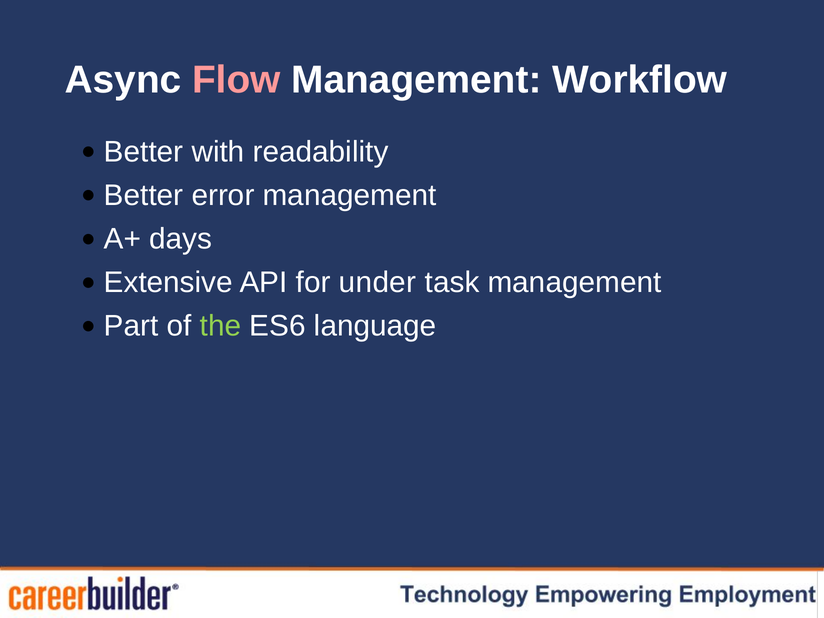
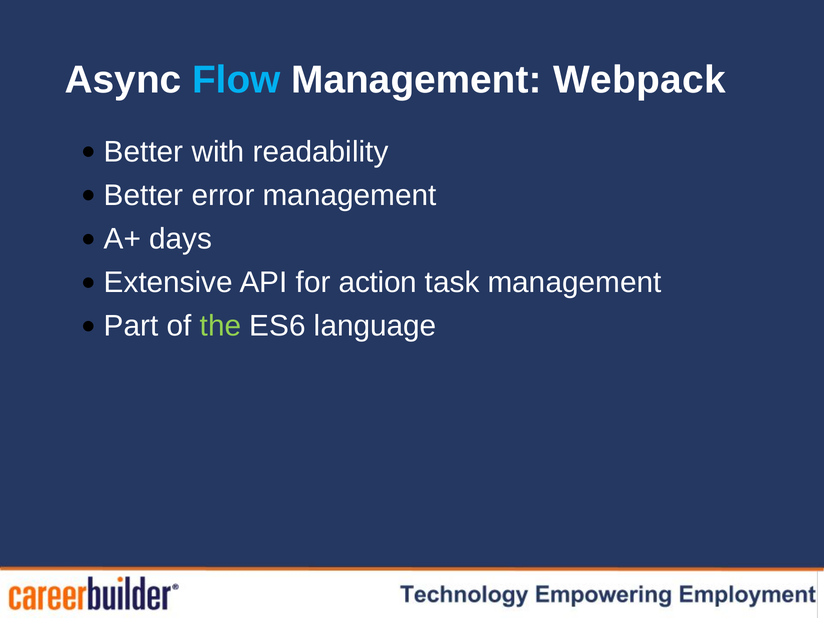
Flow colour: pink -> light blue (236, 80)
Workflow: Workflow -> Webpack (639, 80)
under: under -> action (378, 283)
